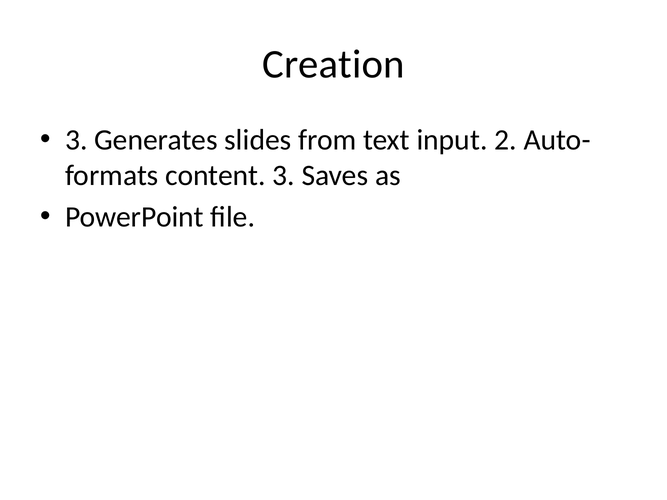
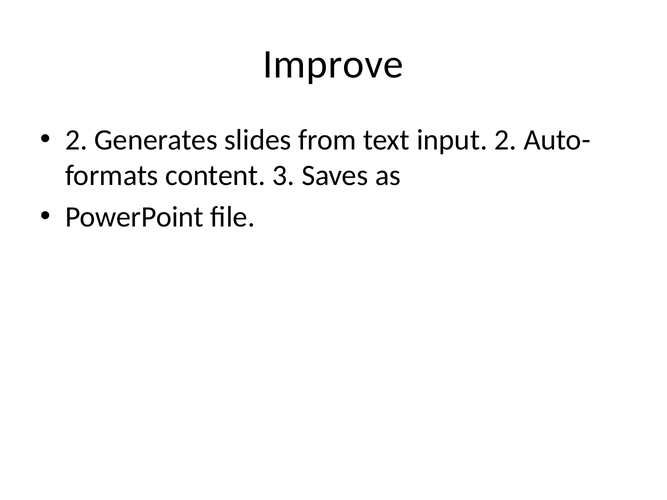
Creation: Creation -> Improve (333, 65)
3: 3 -> 2 (76, 140)
